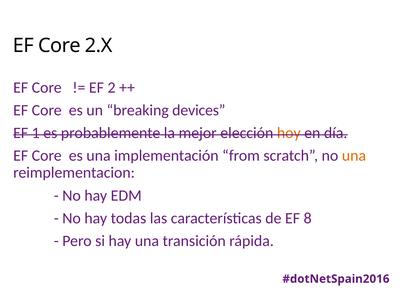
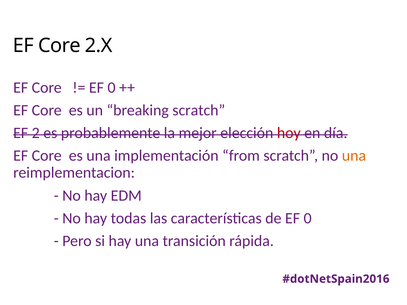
2: 2 -> 0 (112, 88)
breaking devices: devices -> scratch (199, 110)
1: 1 -> 2 (36, 133)
hoy colour: orange -> red (289, 133)
de EF 8: 8 -> 0 (308, 218)
